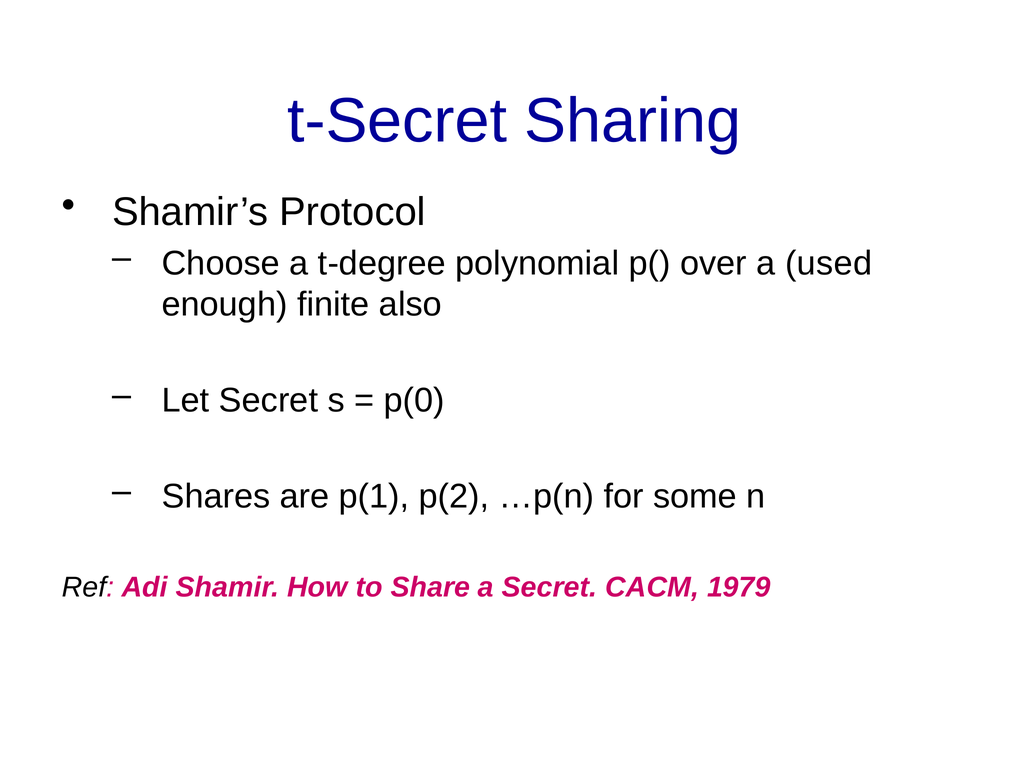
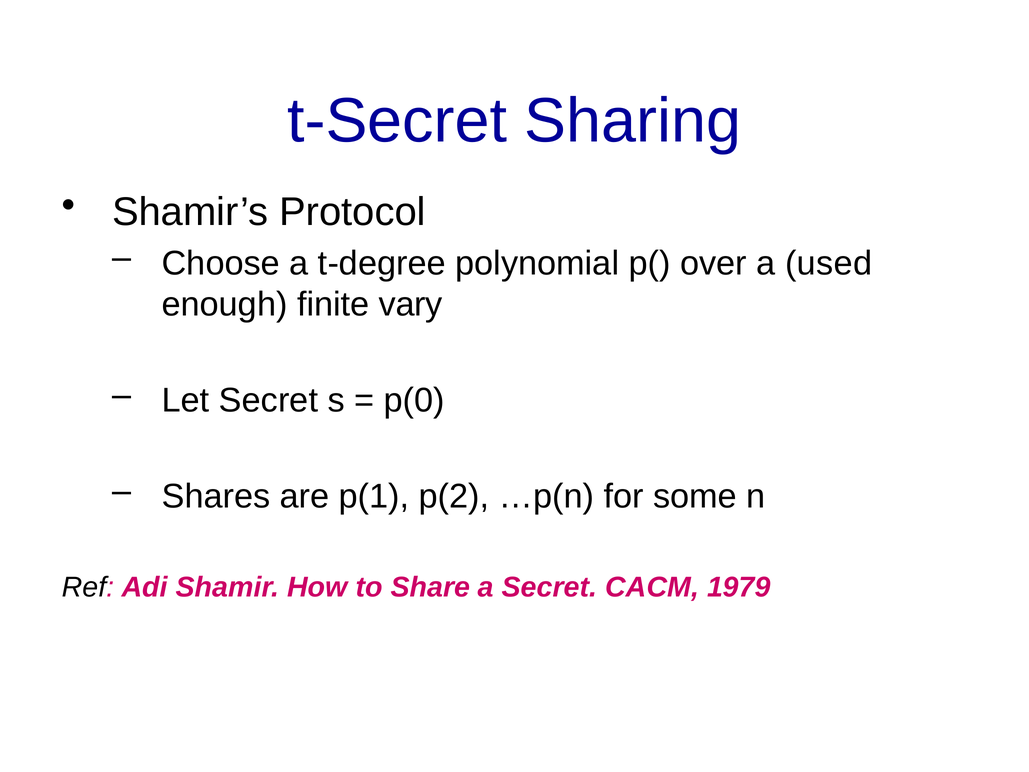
also: also -> vary (411, 304)
